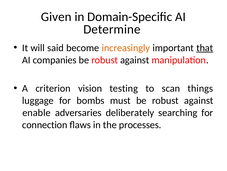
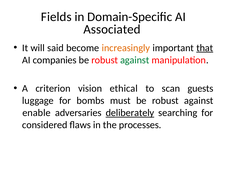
Given: Given -> Fields (56, 17)
Determine: Determine -> Associated (112, 29)
against colour: black -> green (135, 60)
testing: testing -> ethical (124, 88)
things: things -> guests (200, 88)
deliberately underline: none -> present (130, 112)
connection: connection -> considered (45, 124)
